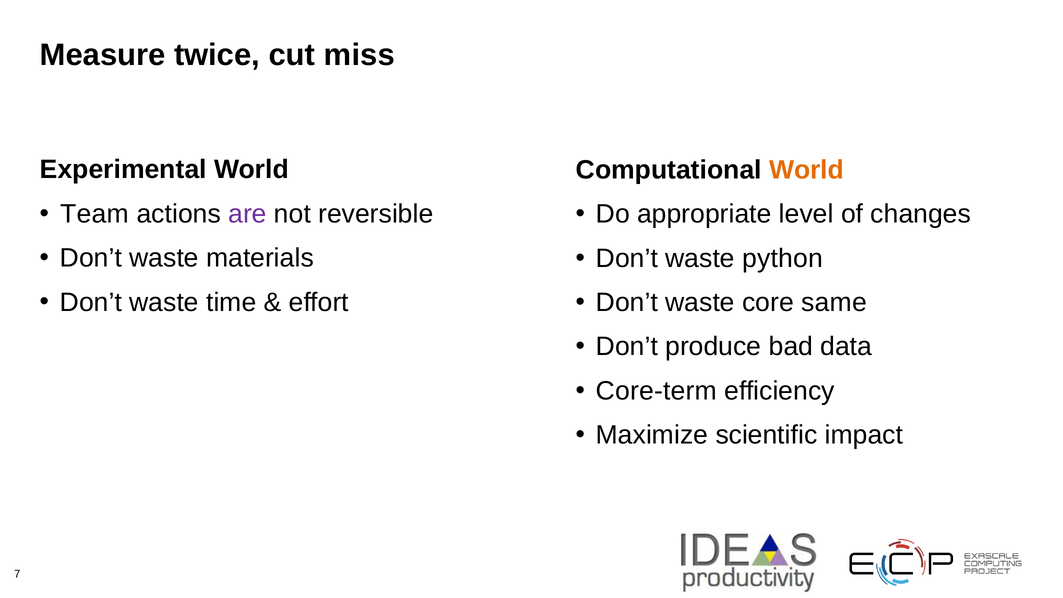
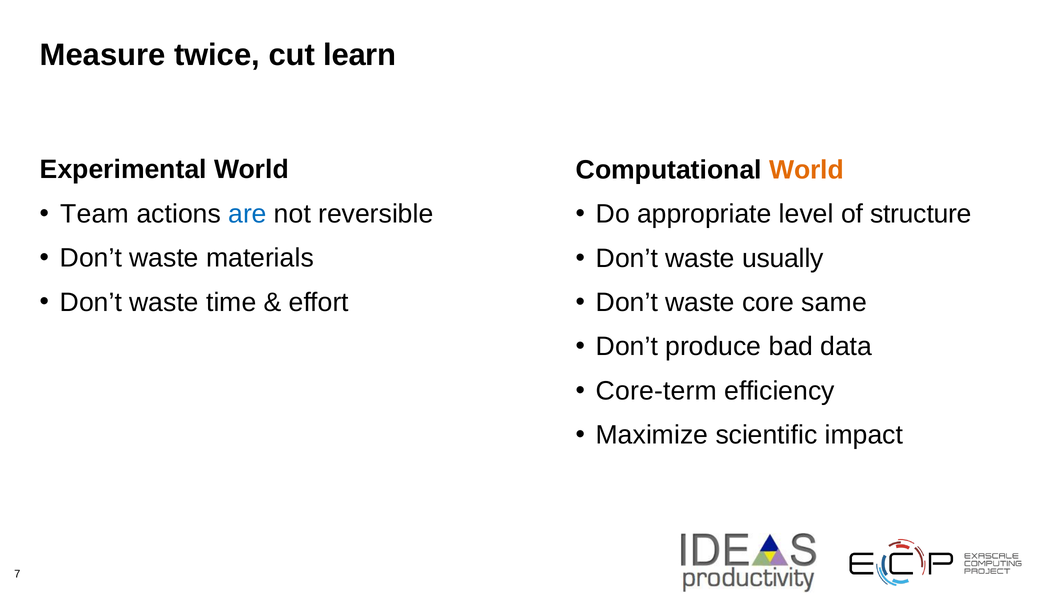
miss: miss -> learn (360, 55)
are colour: purple -> blue (247, 214)
changes: changes -> structure (921, 214)
python: python -> usually (783, 258)
